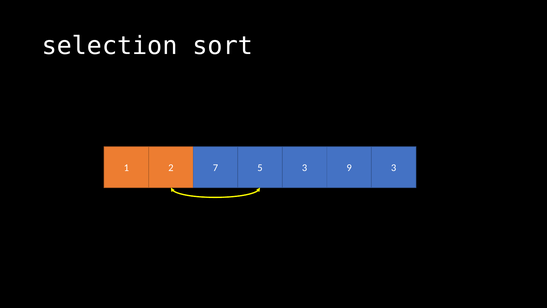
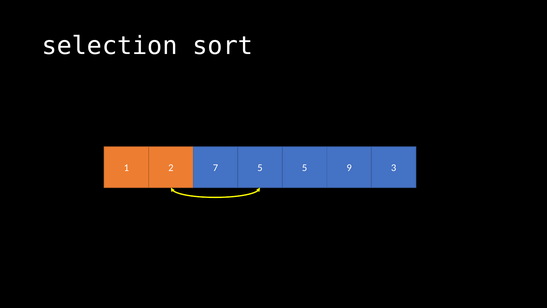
5 3: 3 -> 5 (305, 168)
